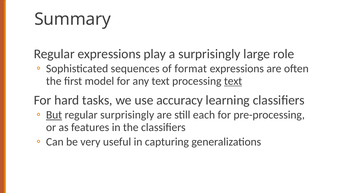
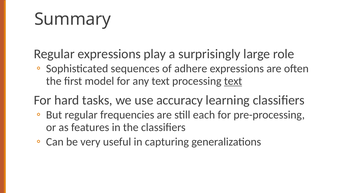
format: format -> adhere (191, 69)
But underline: present -> none (54, 115)
regular surprisingly: surprisingly -> frequencies (127, 115)
